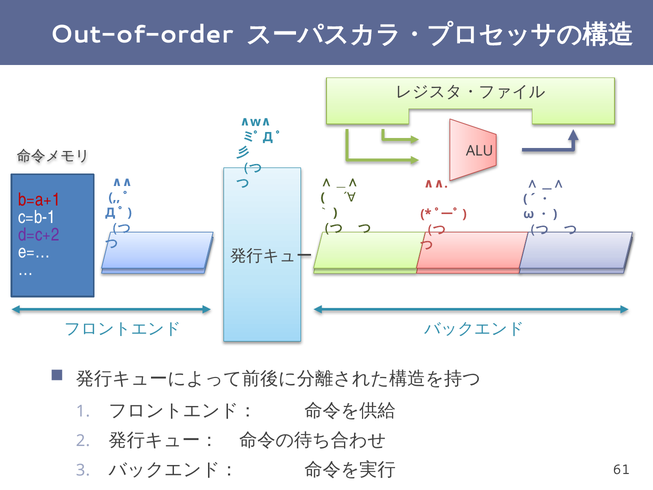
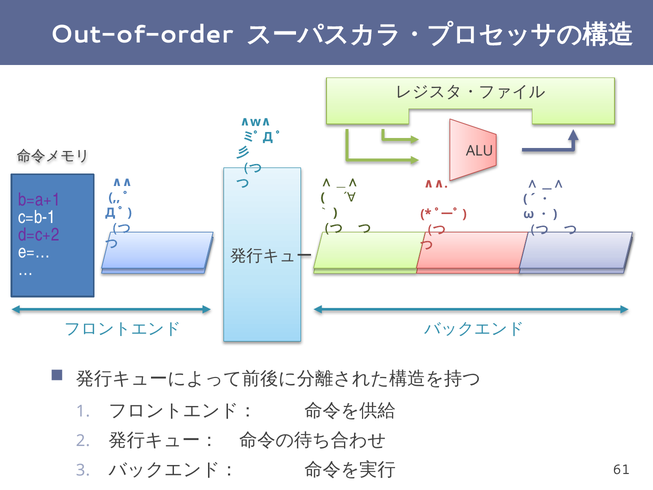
b=a+1 colour: red -> purple (39, 200)
